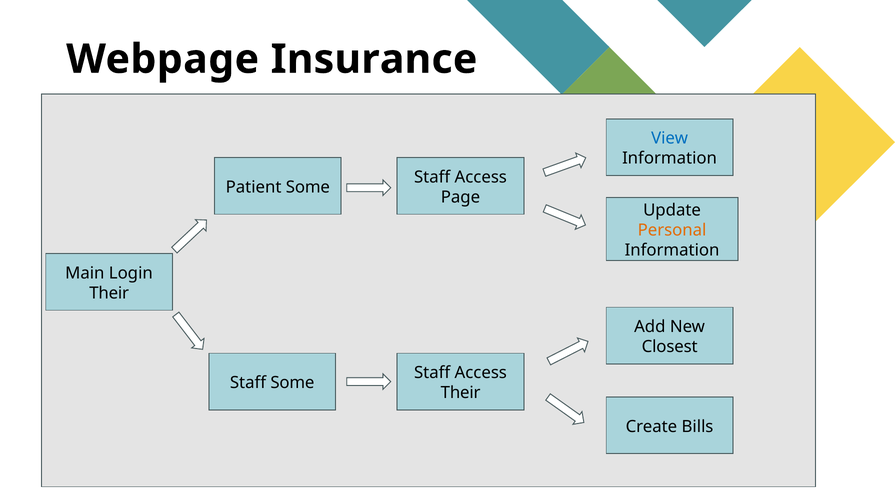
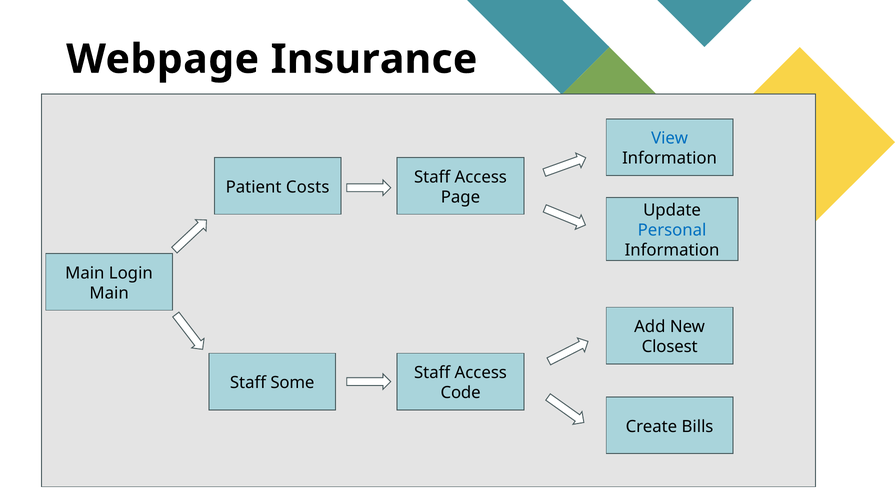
Patient Some: Some -> Costs (308, 187)
Personal colour: orange -> blue (672, 230)
Their: Their -> Main (109, 293)
Their: Their -> Code (461, 393)
